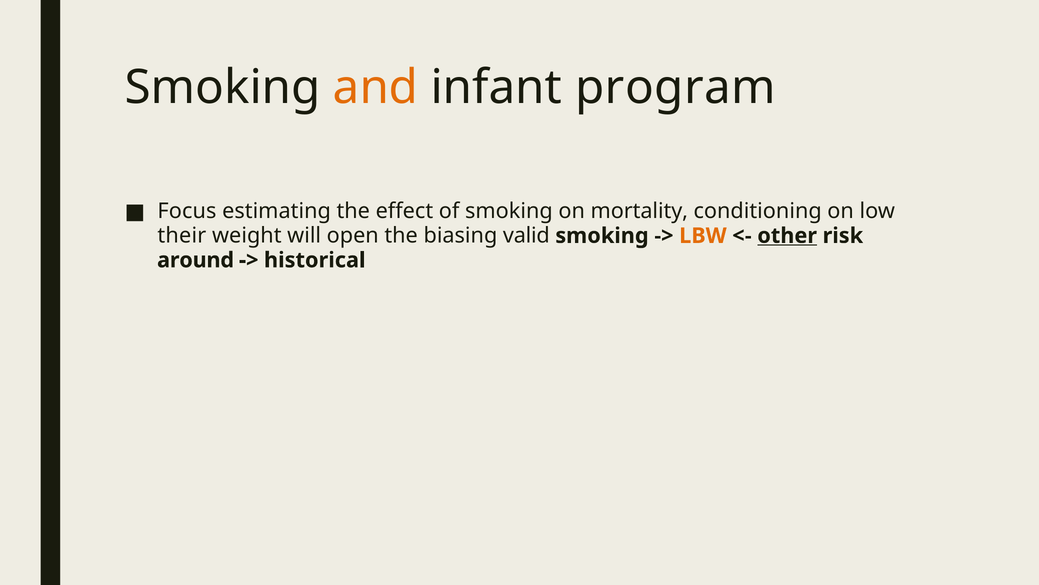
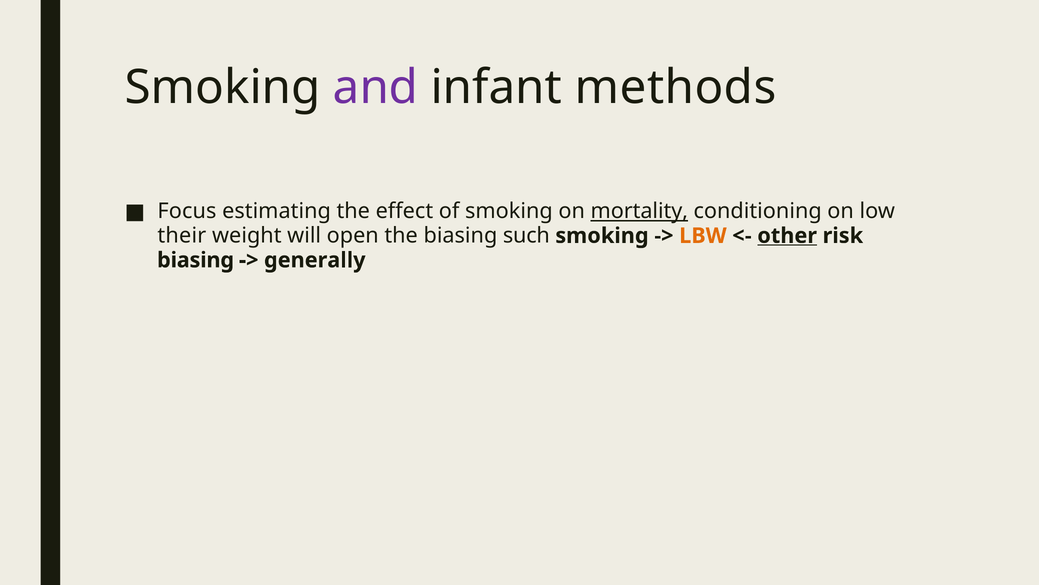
and colour: orange -> purple (376, 87)
program: program -> methods (676, 87)
mortality underline: none -> present (639, 211)
valid: valid -> such (526, 236)
around: around -> biasing (196, 260)
historical: historical -> generally (315, 260)
